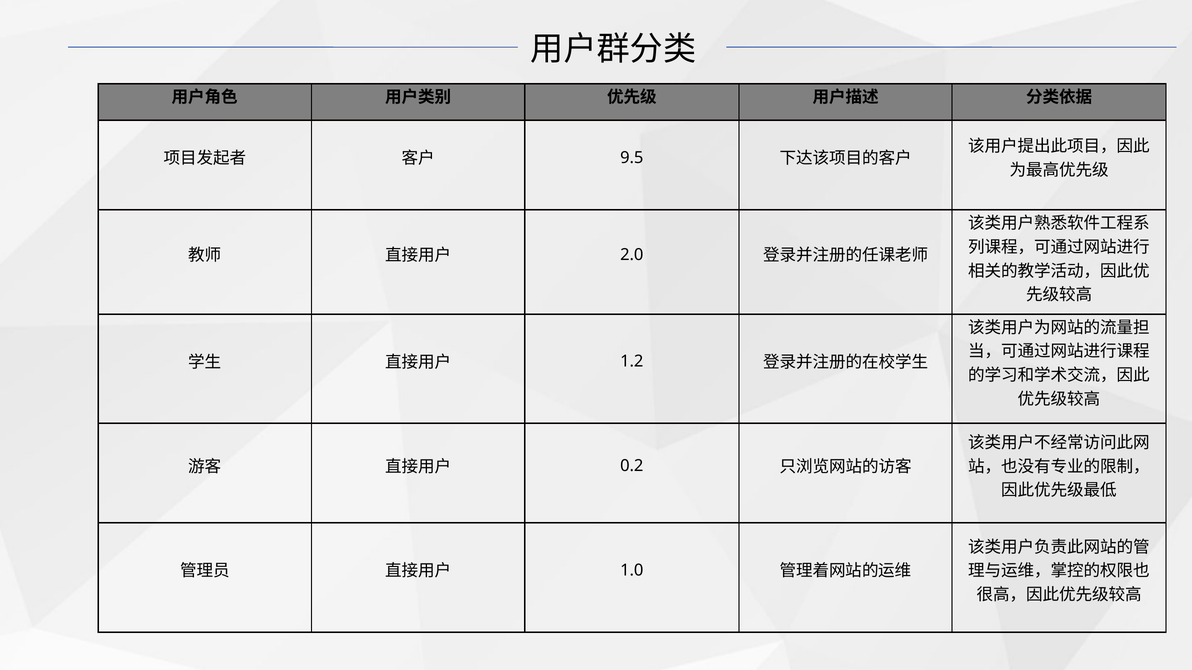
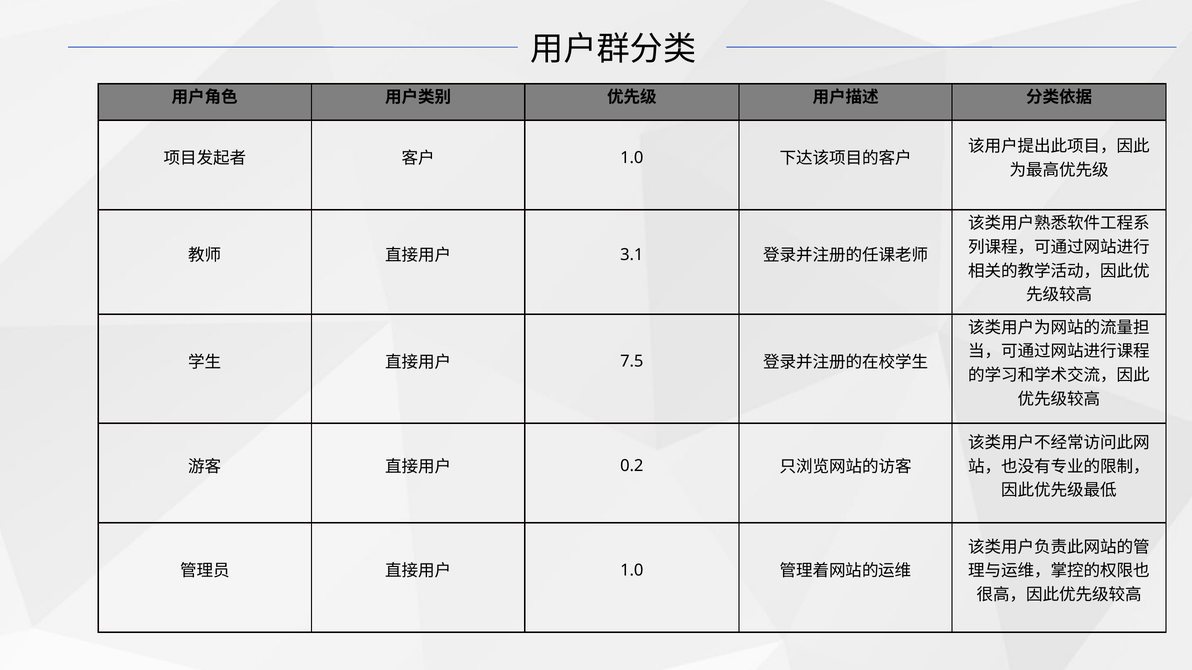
9.5: 9.5 -> 1.0 (632, 158)
2.0: 2.0 -> 3.1 (632, 255)
1.2: 1.2 -> 7.5 (632, 362)
